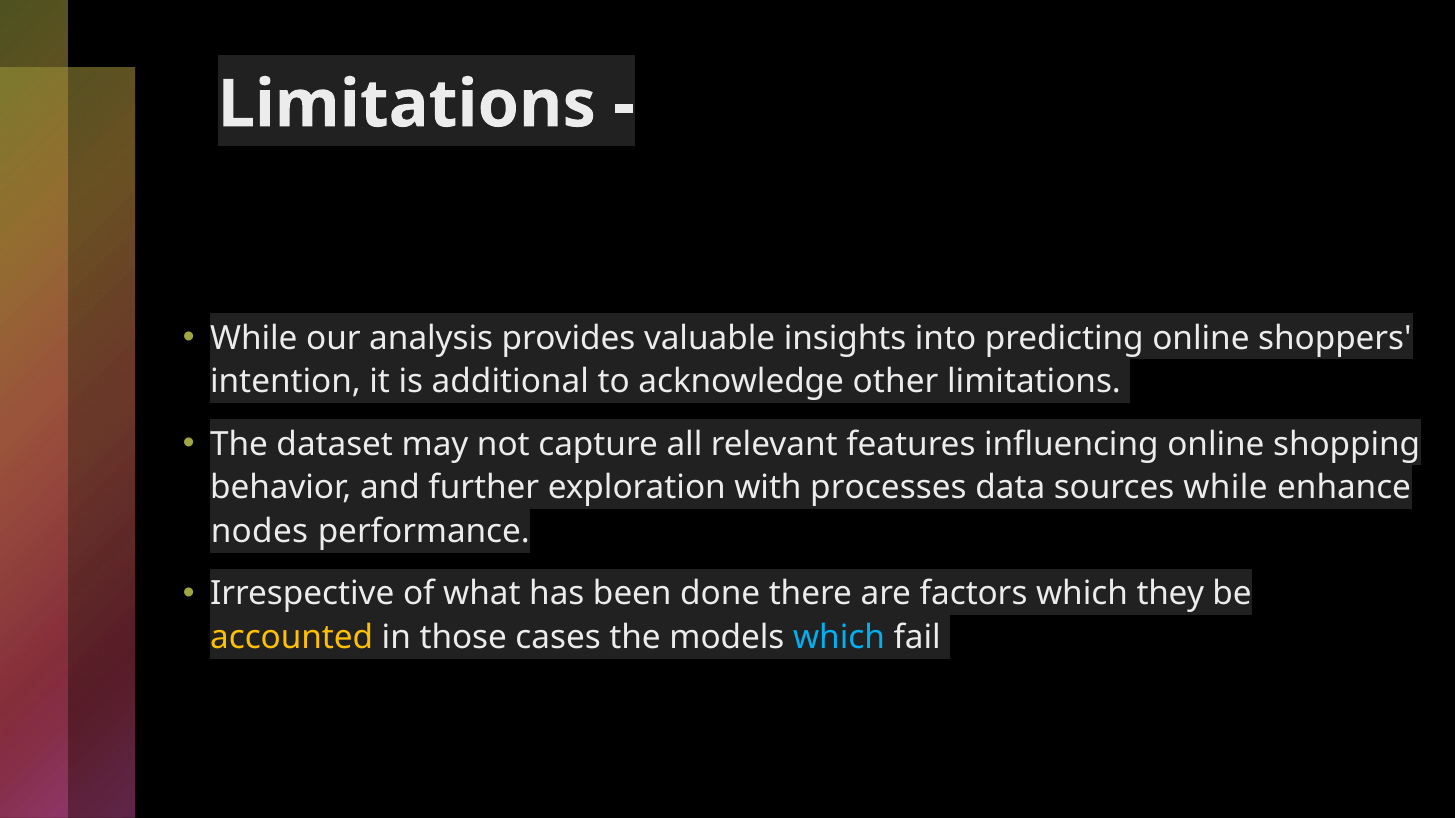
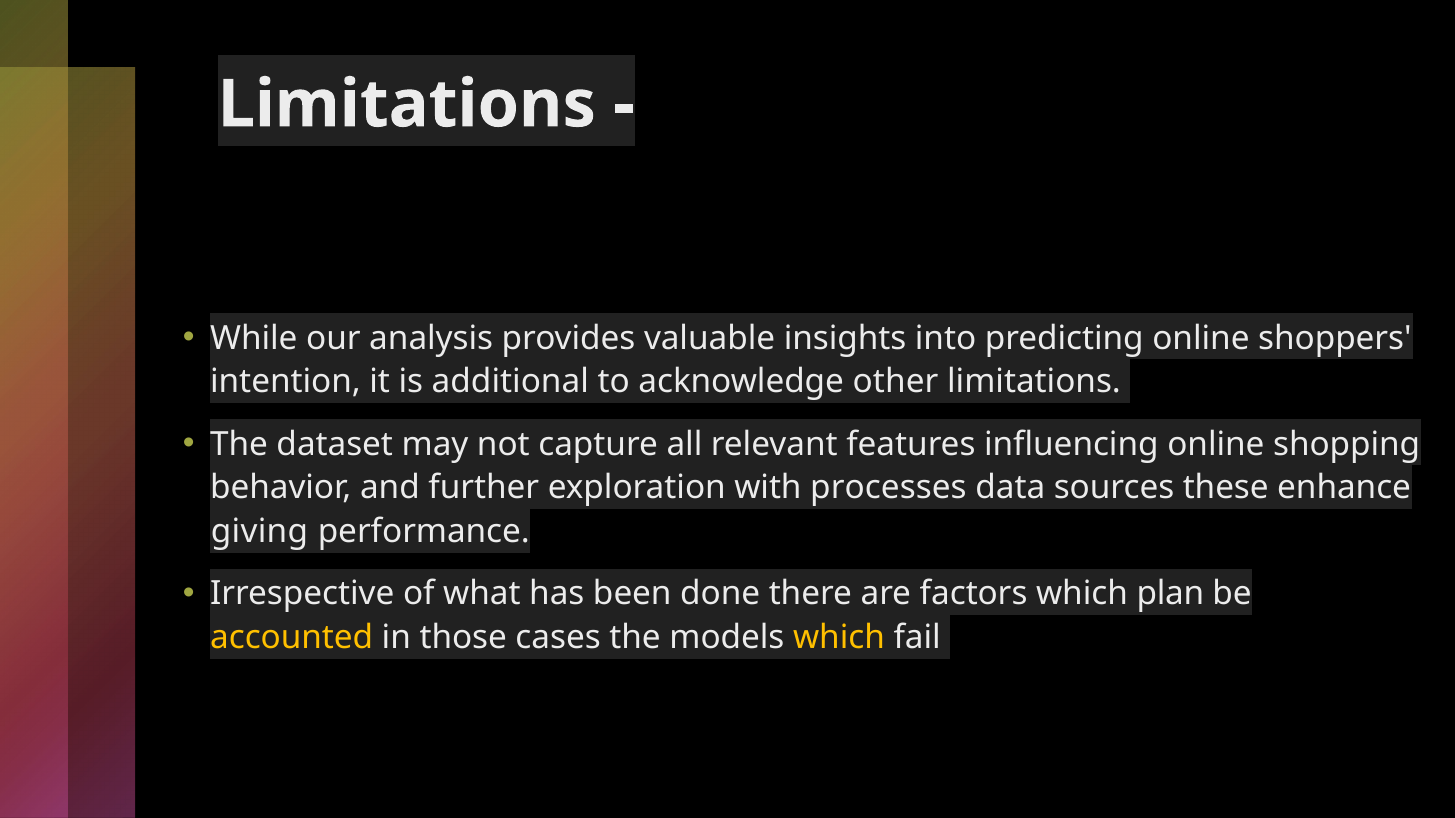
sources while: while -> these (1226, 488)
nodes: nodes -> giving (259, 532)
they: they -> plan (1170, 594)
which colour: light blue -> yellow (839, 638)
